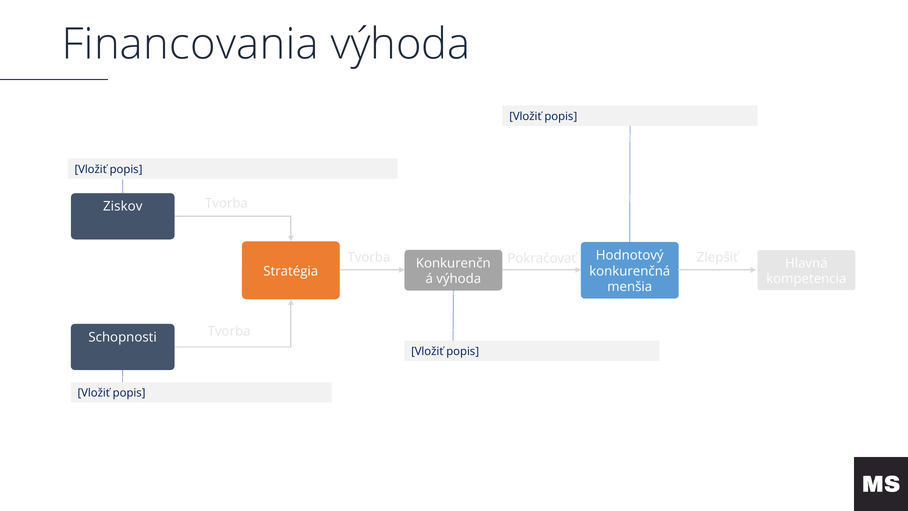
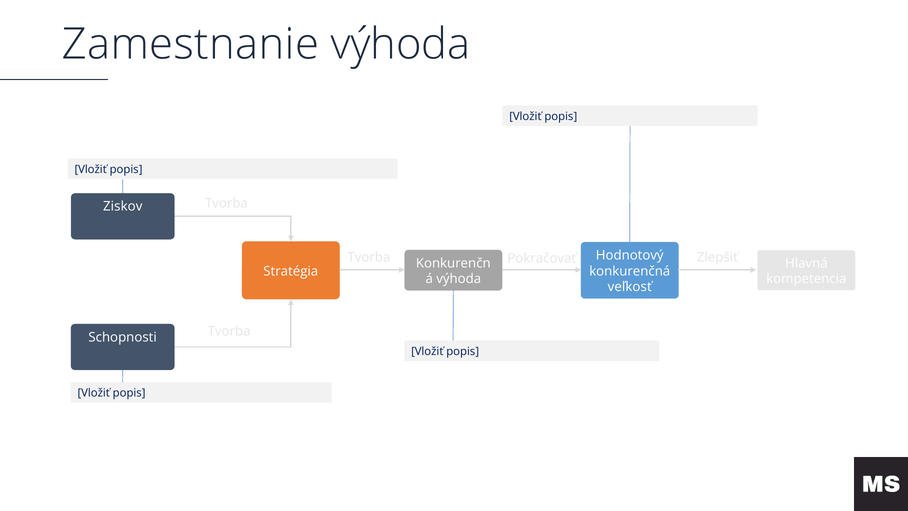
Financovania: Financovania -> Zamestnanie (190, 44)
menšia: menšia -> veľkosť (630, 287)
